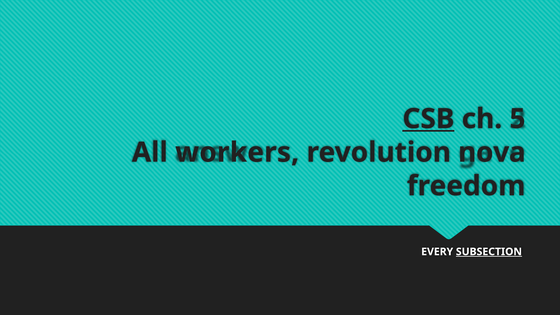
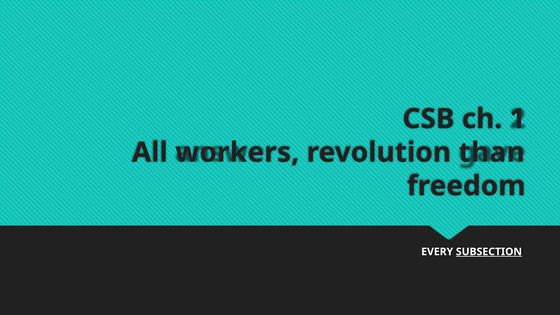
CSB underline: present -> none (428, 119)
5: 5 -> 1 (517, 119)
nova: nova -> than (492, 152)
